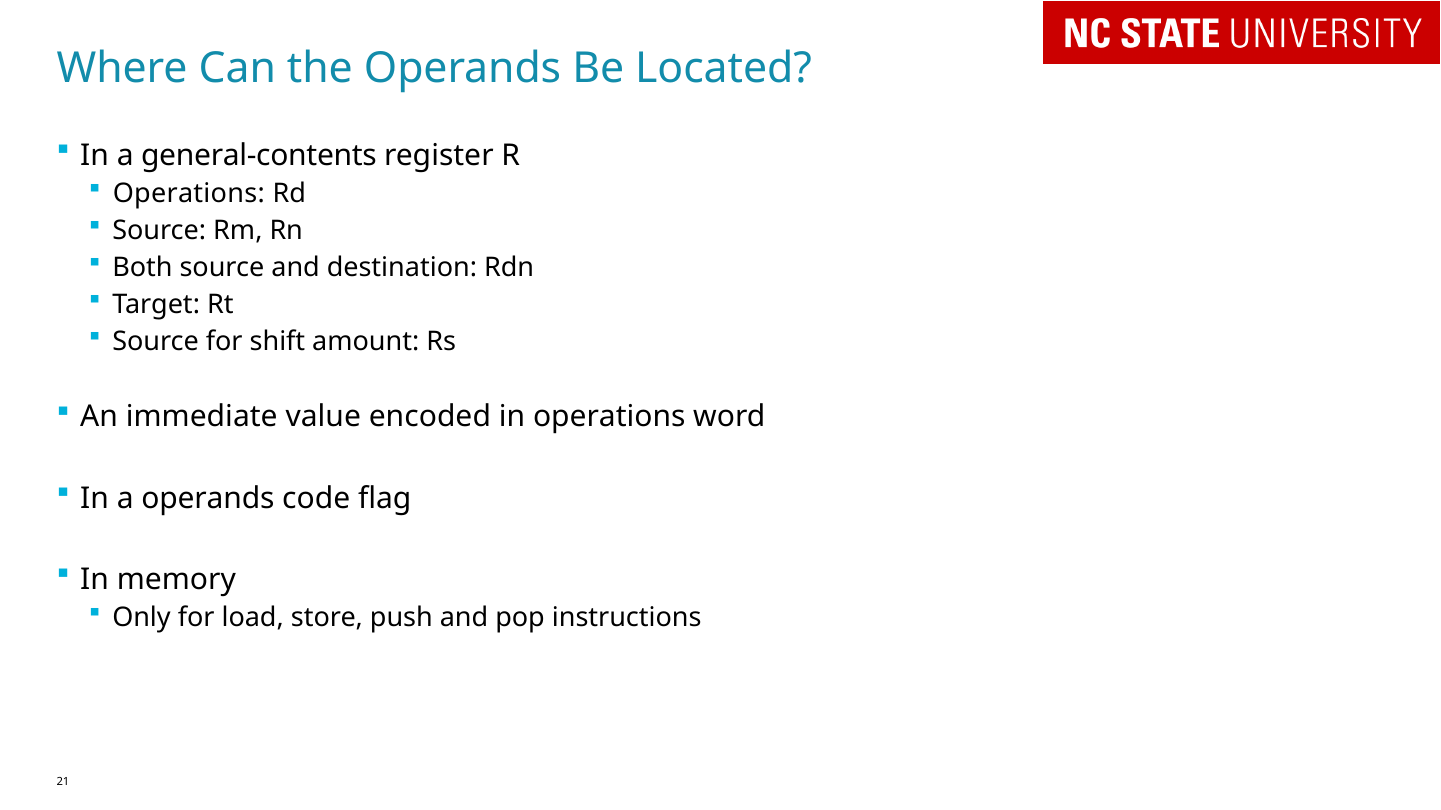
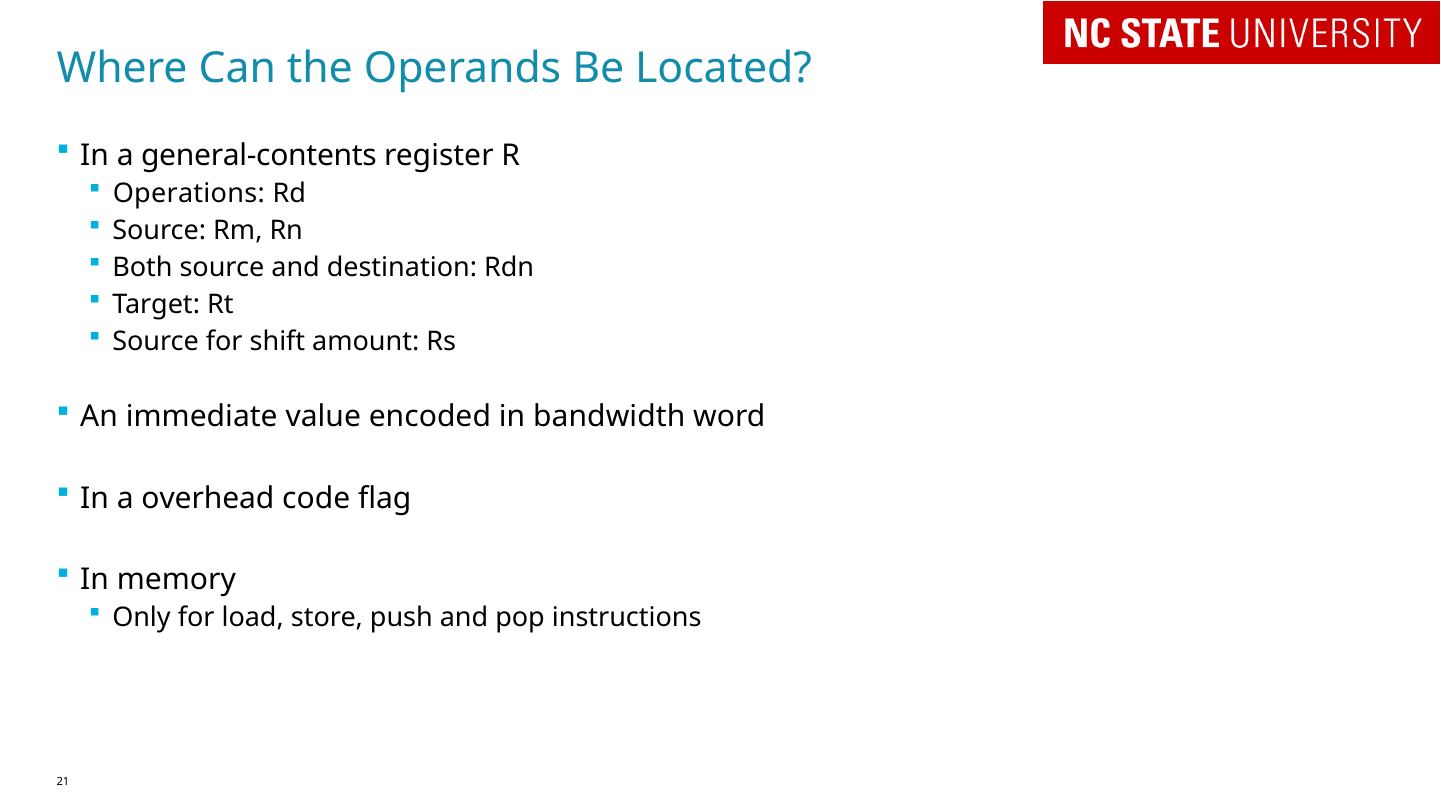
in operations: operations -> bandwidth (609, 417)
a operands: operands -> overhead (208, 498)
